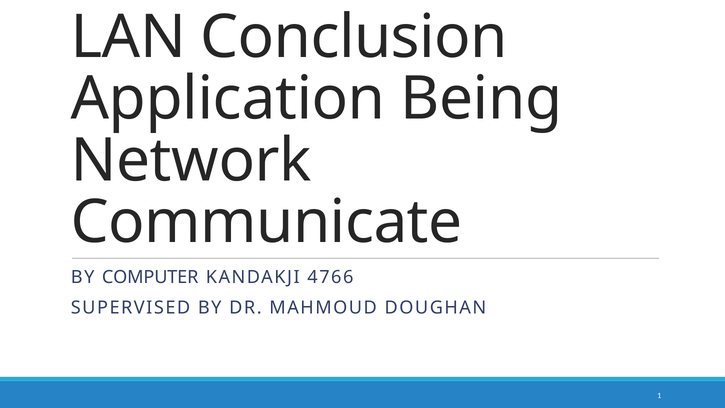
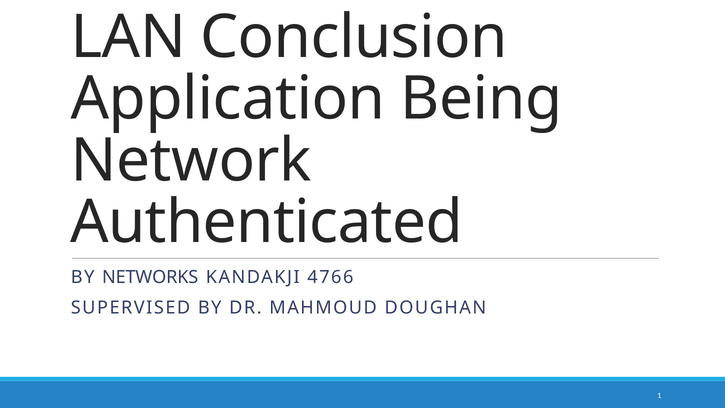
Communicate: Communicate -> Authenticated (267, 222)
COMPUTER: COMPUTER -> NETWORKS (150, 277)
